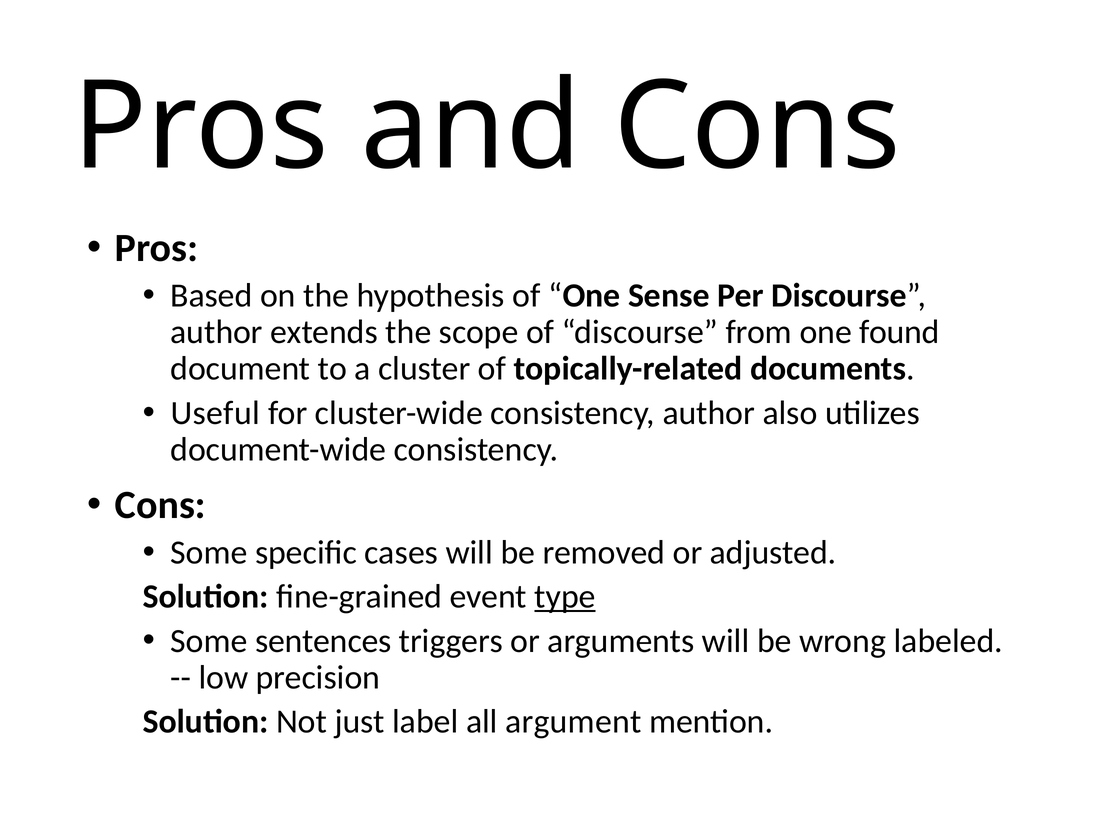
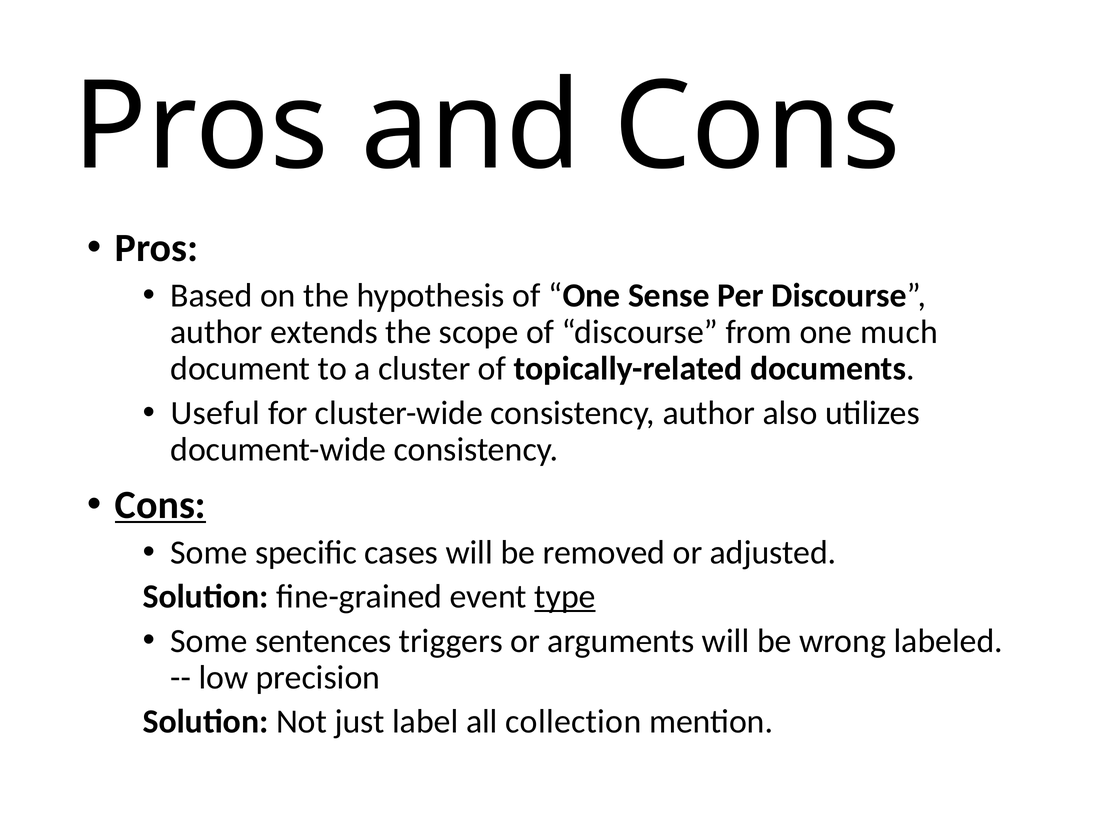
found: found -> much (899, 332)
Cons underline: none -> present (160, 505)
argument: argument -> collection (573, 722)
